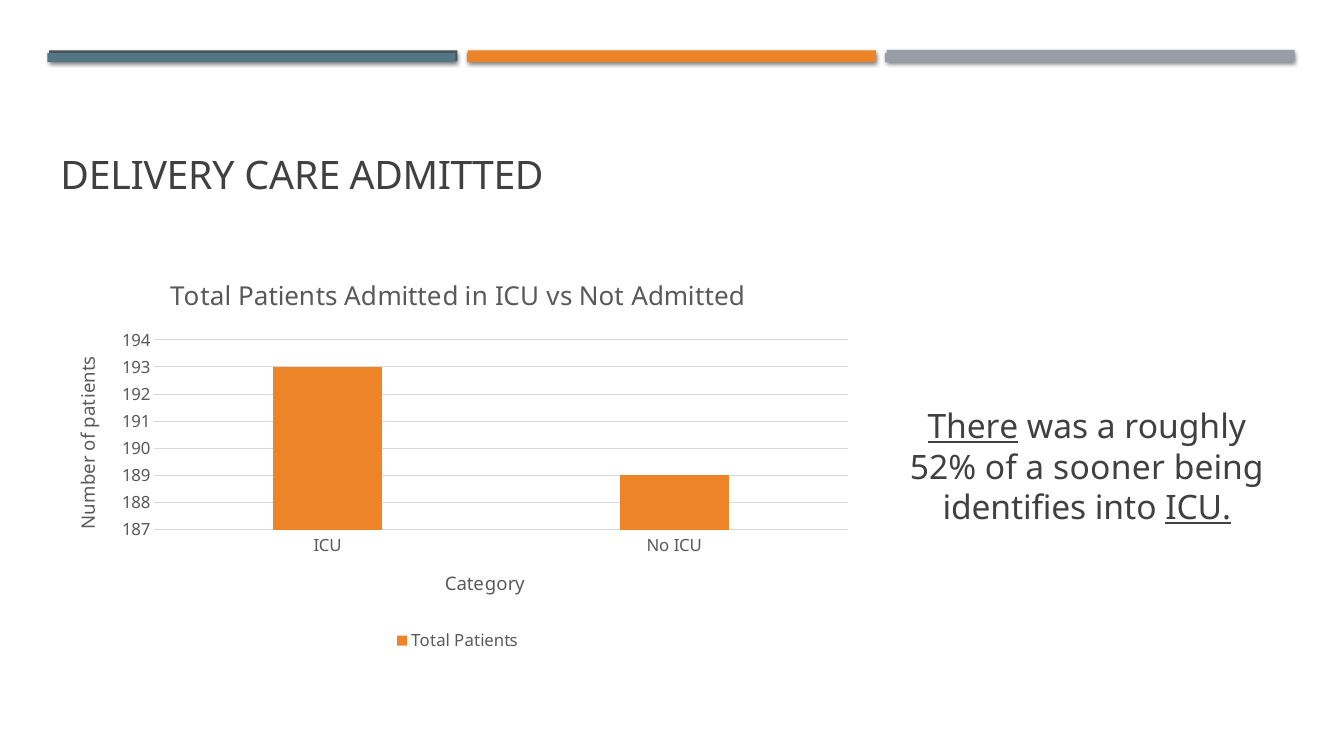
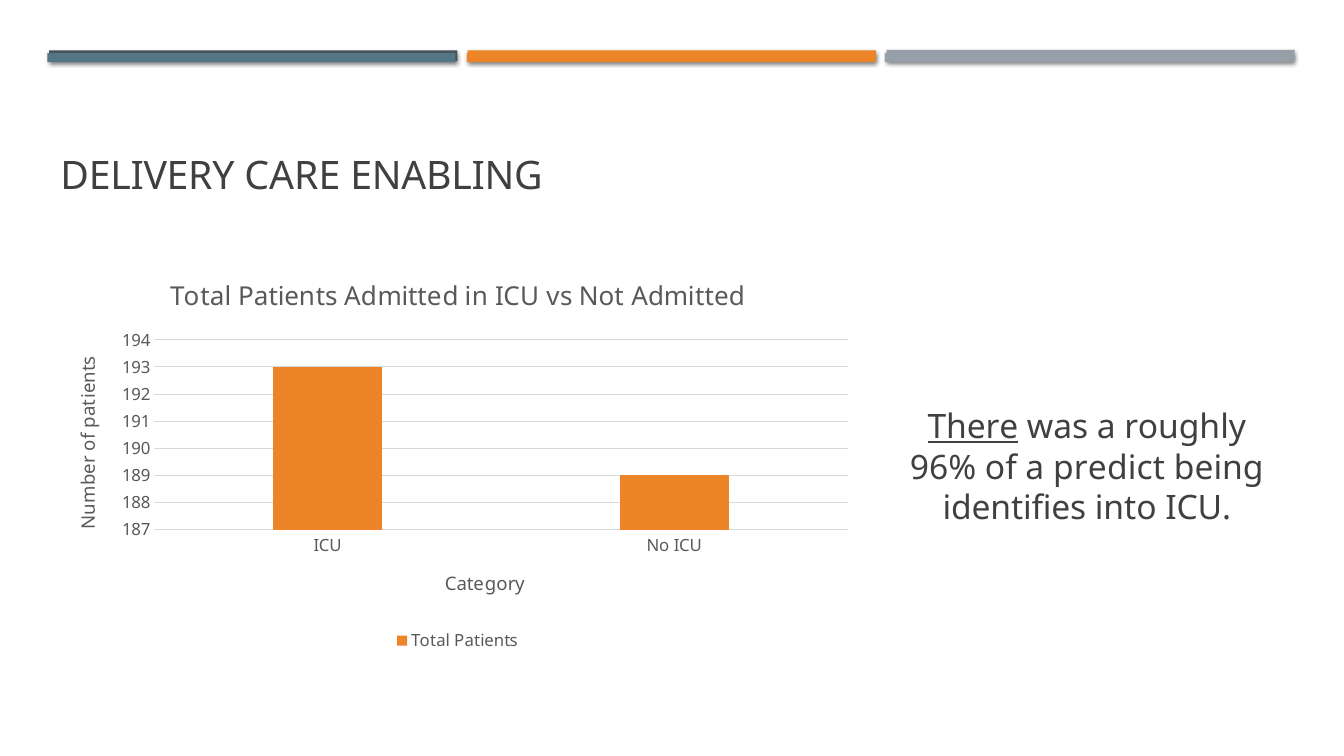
CARE ADMITTED: ADMITTED -> ENABLING (447, 176)
52%: 52% -> 96% (943, 468)
sooner: sooner -> predict (1109, 468)
ICU underline: present -> none (1198, 508)
